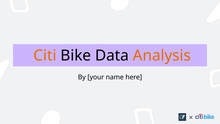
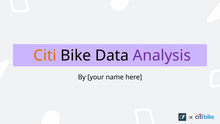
Analysis colour: orange -> purple (162, 55)
